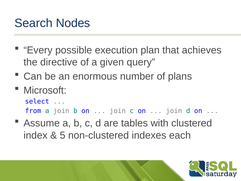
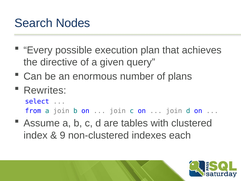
Microsoft: Microsoft -> Rewrites (45, 90)
5: 5 -> 9 (63, 135)
